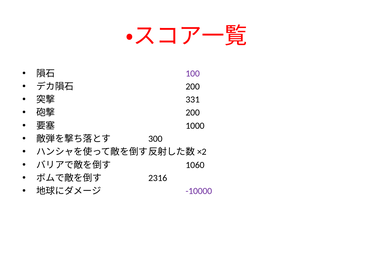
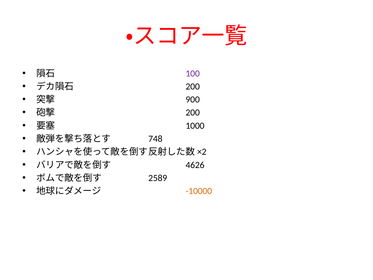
331: 331 -> 900 (193, 99)
300: 300 -> 748 (155, 139)
1060: 1060 -> 4626 (195, 165)
2316: 2316 -> 2589 (158, 178)
-10000 colour: purple -> orange (199, 191)
